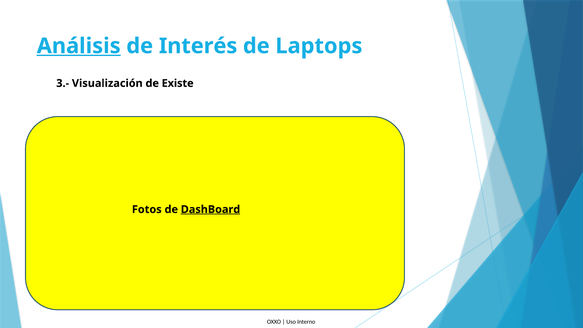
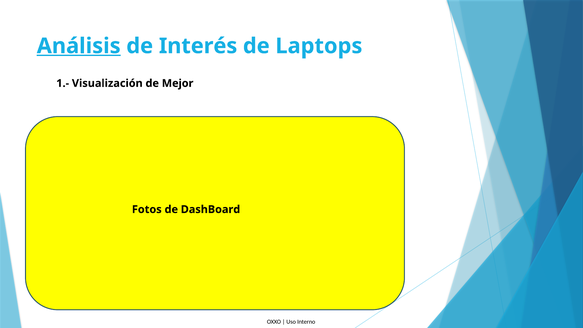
3.-: 3.- -> 1.- (63, 83)
Existe: Existe -> Mejor (178, 83)
DashBoard underline: present -> none (211, 209)
